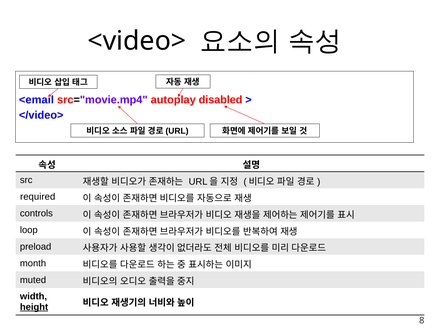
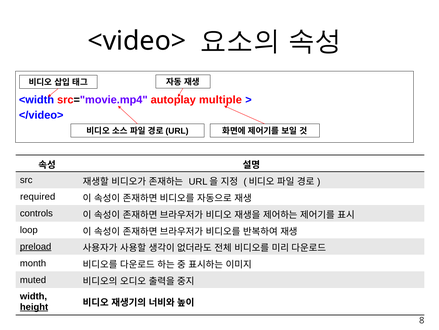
<email: <email -> <width (37, 100)
disabled: disabled -> multiple (220, 100)
preload underline: none -> present (36, 246)
